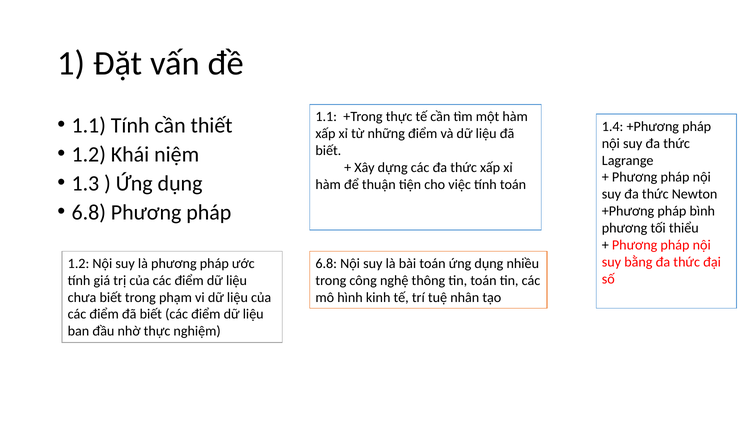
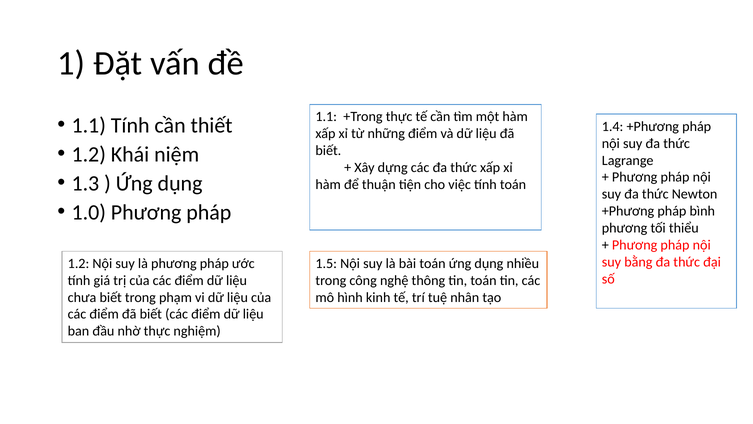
6.8: 6.8 -> 1.0 (89, 212)
6.8: 6.8 -> 1.5 (326, 263)
